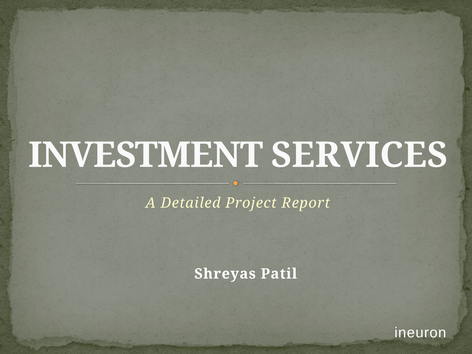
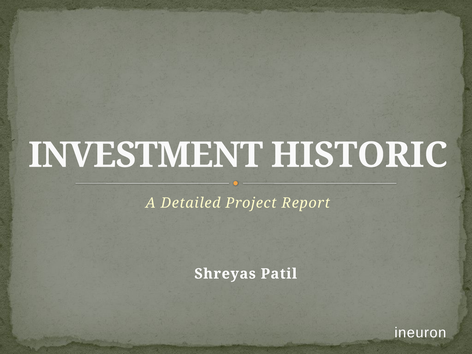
SERVICES: SERVICES -> HISTORIC (359, 155)
